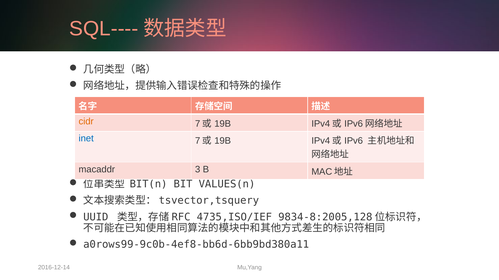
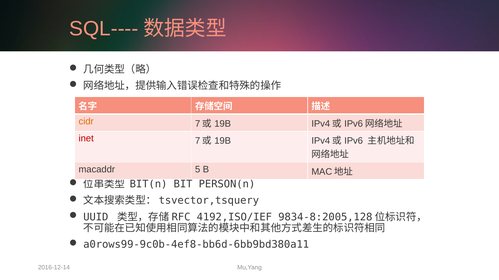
inet colour: blue -> red (86, 139)
3: 3 -> 5 (198, 170)
VALUES(n: VALUES(n -> PERSON(n (227, 185)
4735,ISO/IEF: 4735,ISO/IEF -> 4192,ISO/IEF (234, 217)
